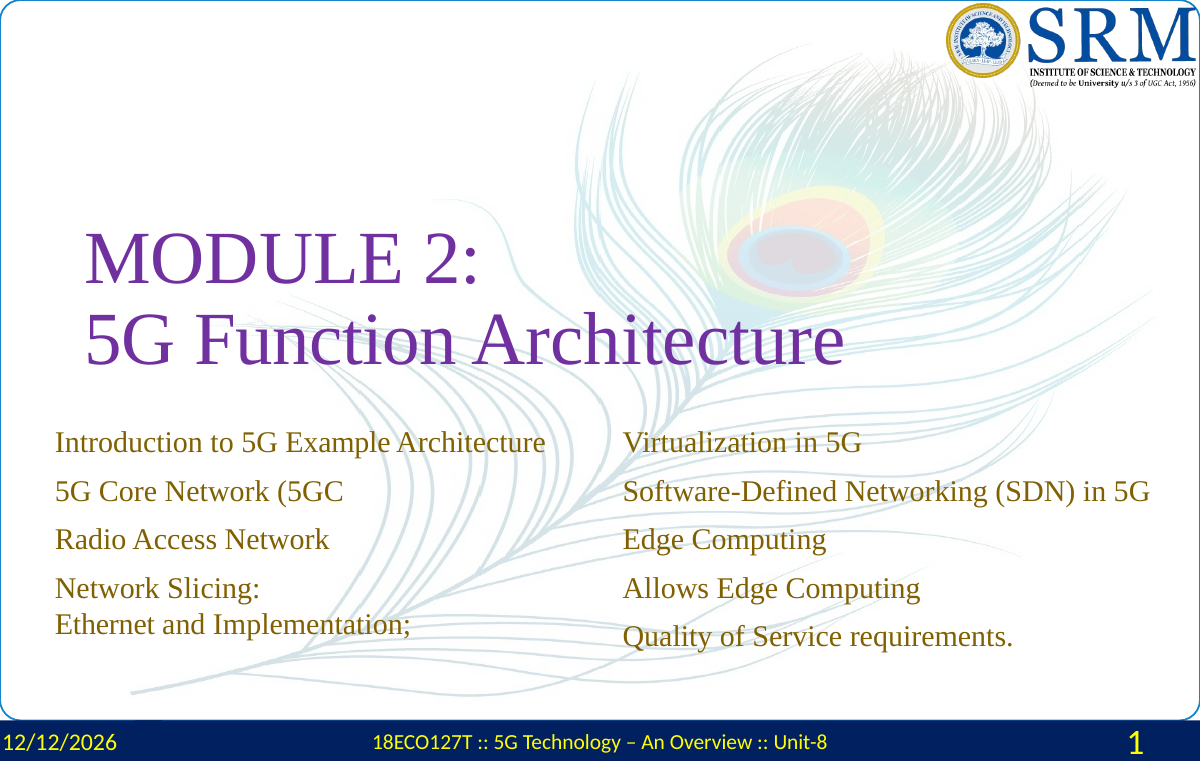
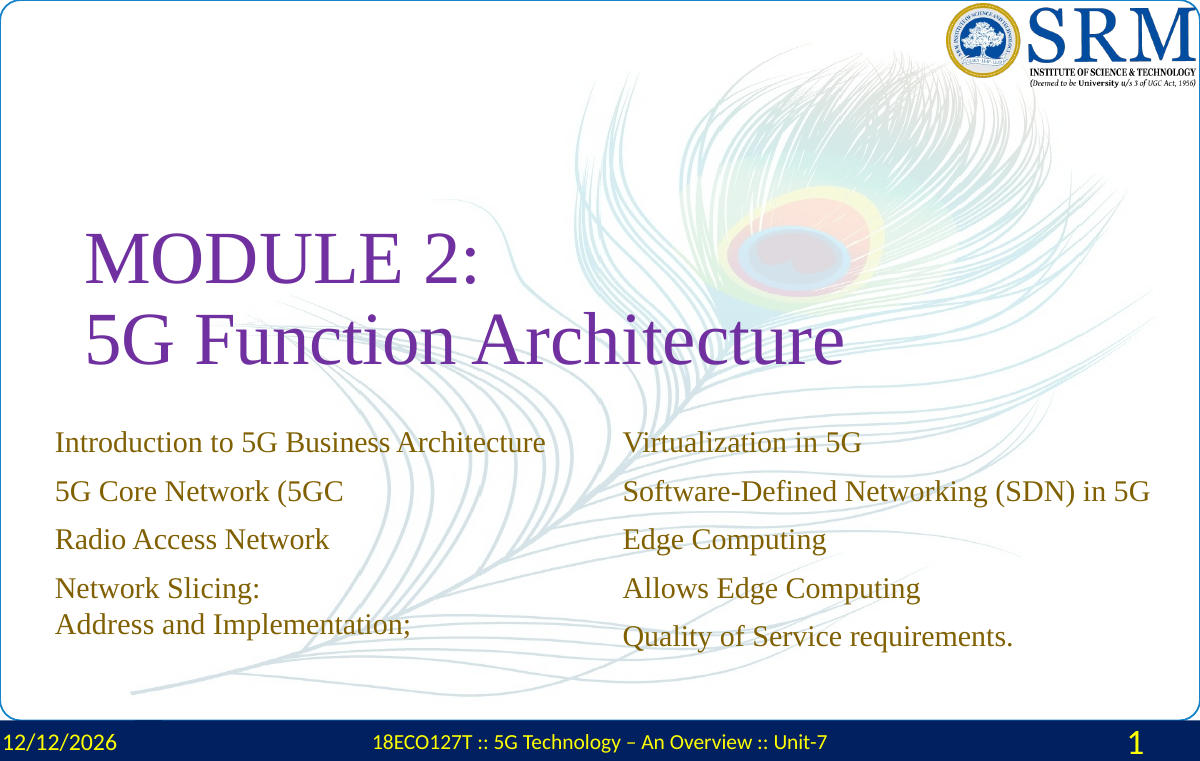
Example: Example -> Business (338, 443)
Ethernet: Ethernet -> Address (105, 624)
Unit-8: Unit-8 -> Unit-7 (800, 742)
